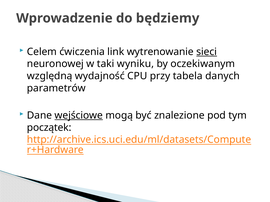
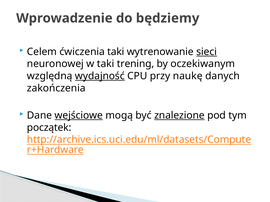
ćwiczenia link: link -> taki (116, 52)
wyniku: wyniku -> trening (136, 64)
wydajność underline: none -> present (100, 76)
tabela: tabela -> naukę (188, 76)
parametrów: parametrów -> zakończenia (56, 88)
znalezione underline: none -> present (179, 116)
